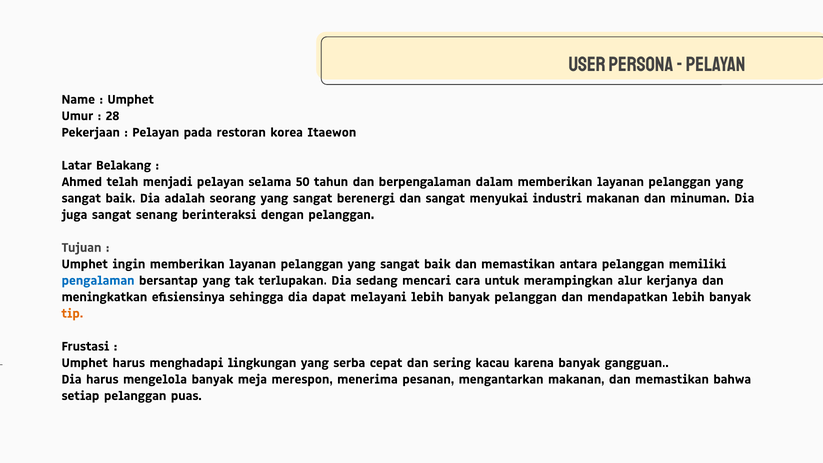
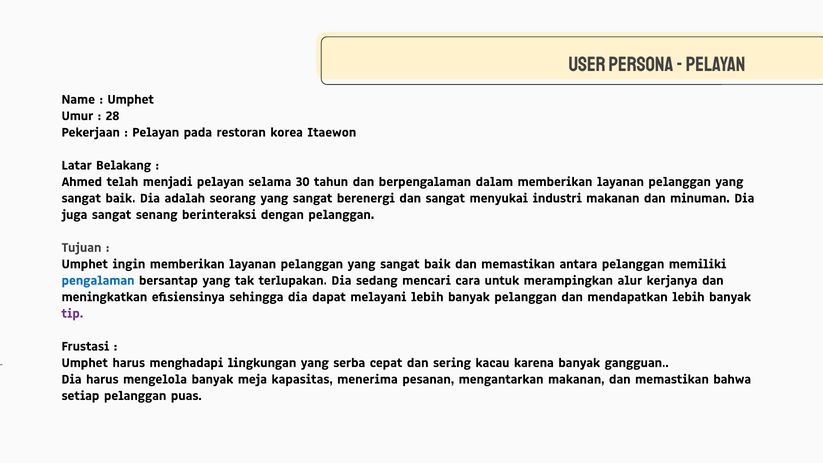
50: 50 -> 30 (303, 181)
tip colour: orange -> purple (72, 313)
merespon: merespon -> kapasitas (302, 379)
